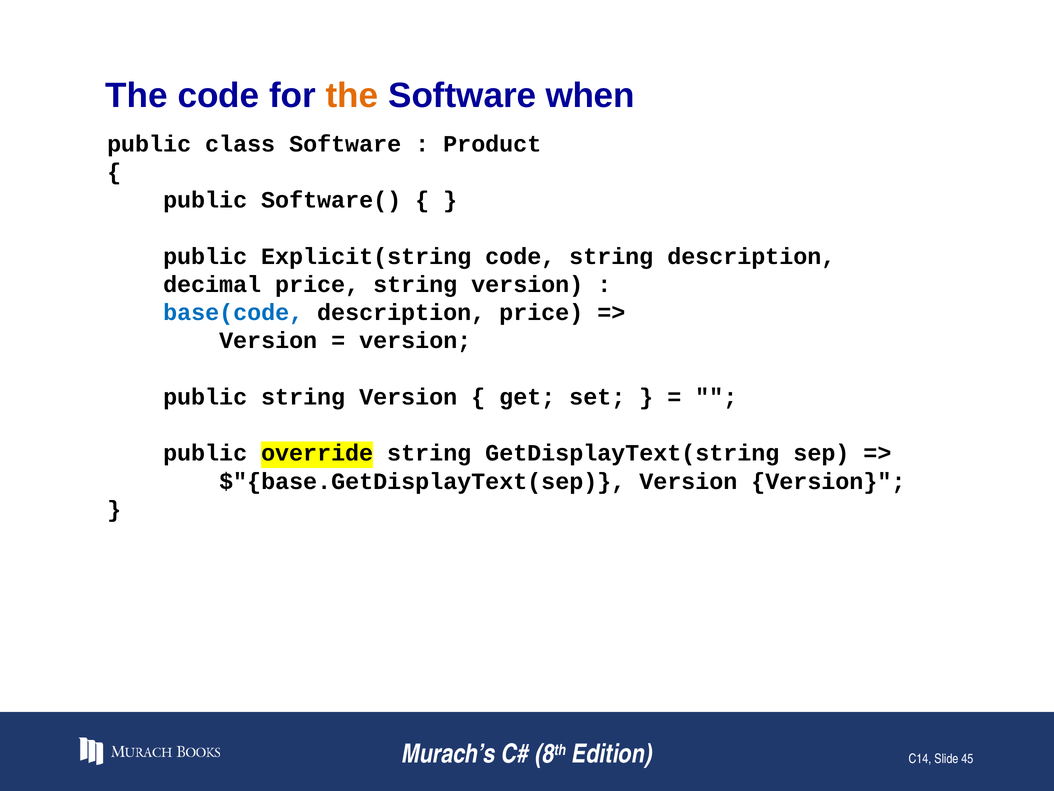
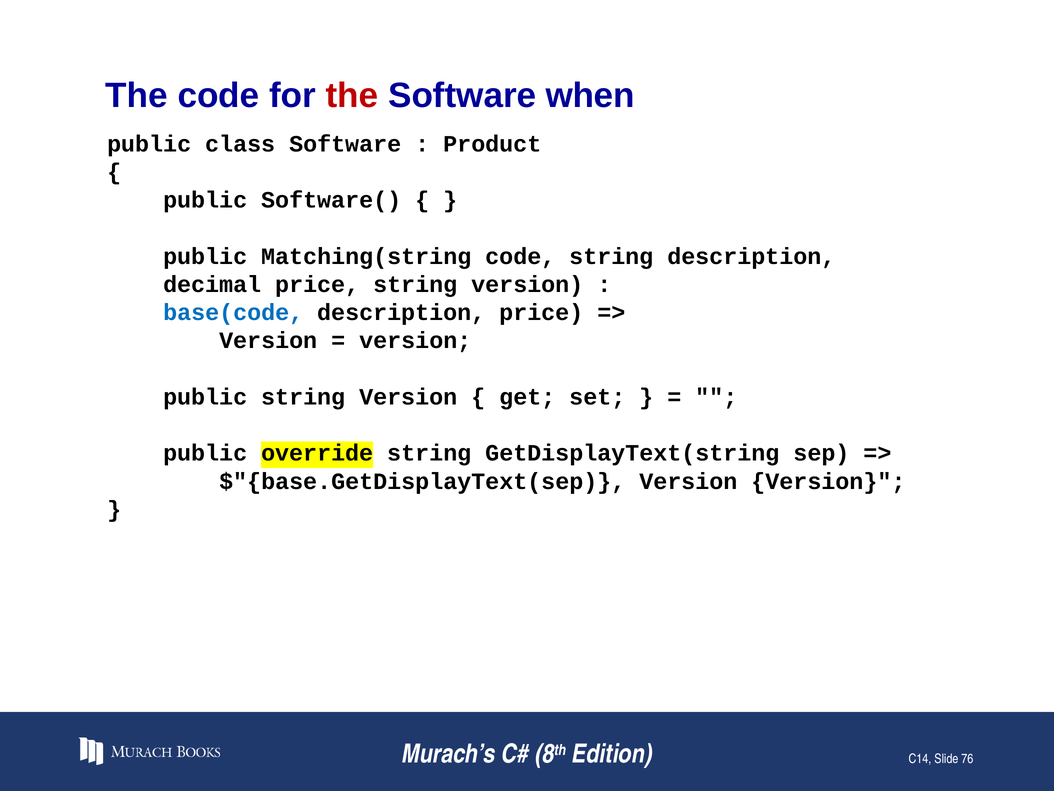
the colour: orange -> red (352, 96)
Explicit(string: Explicit(string -> Matching(string (366, 256)
45: 45 -> 76 (967, 758)
